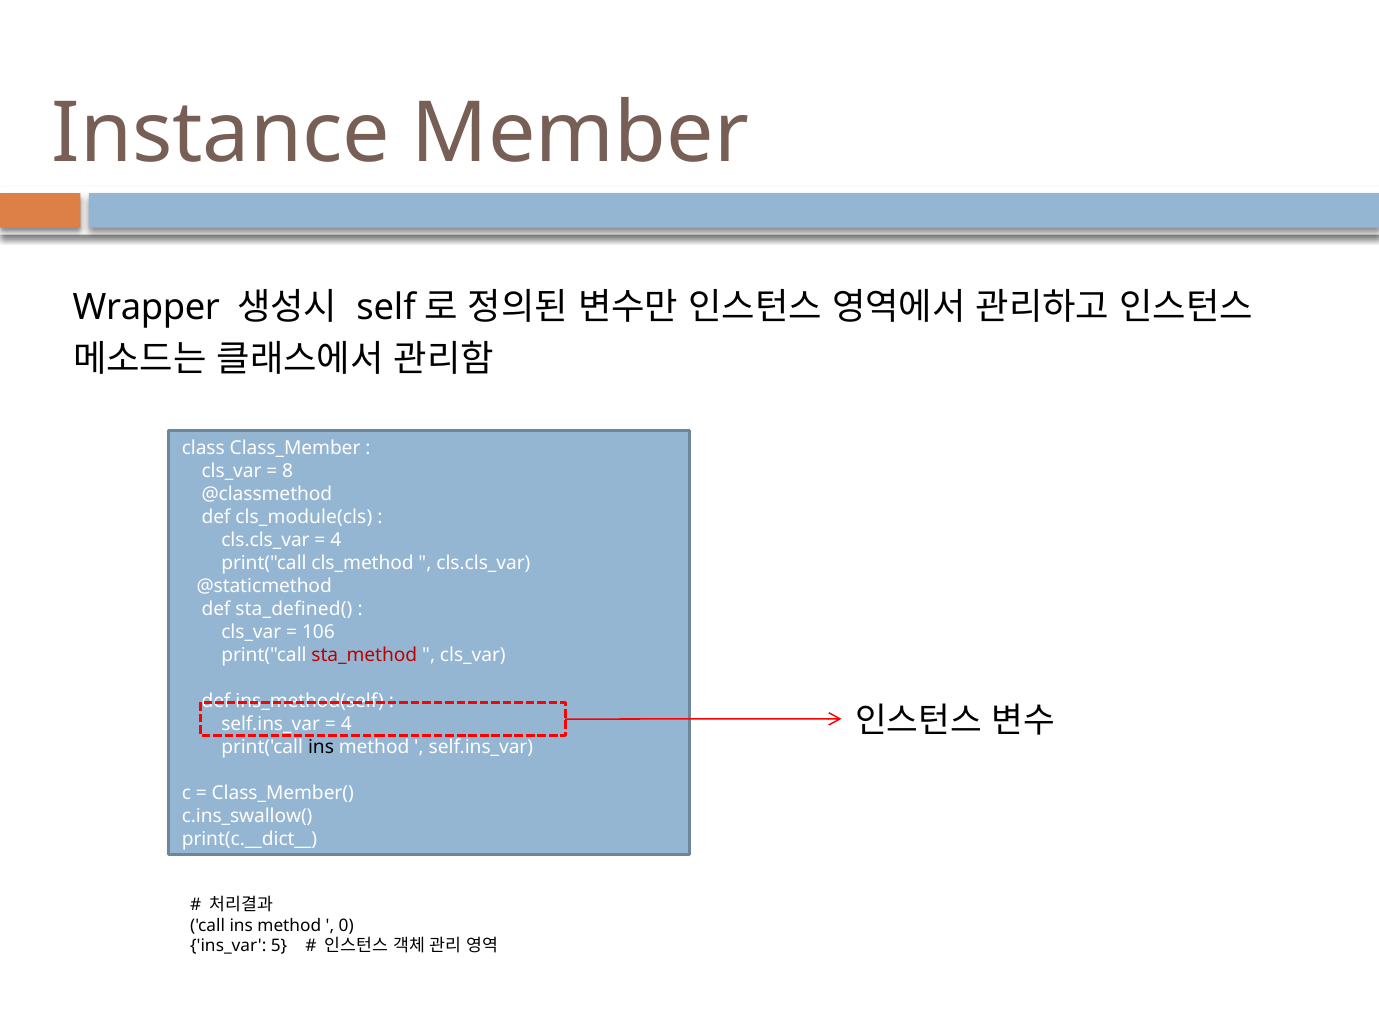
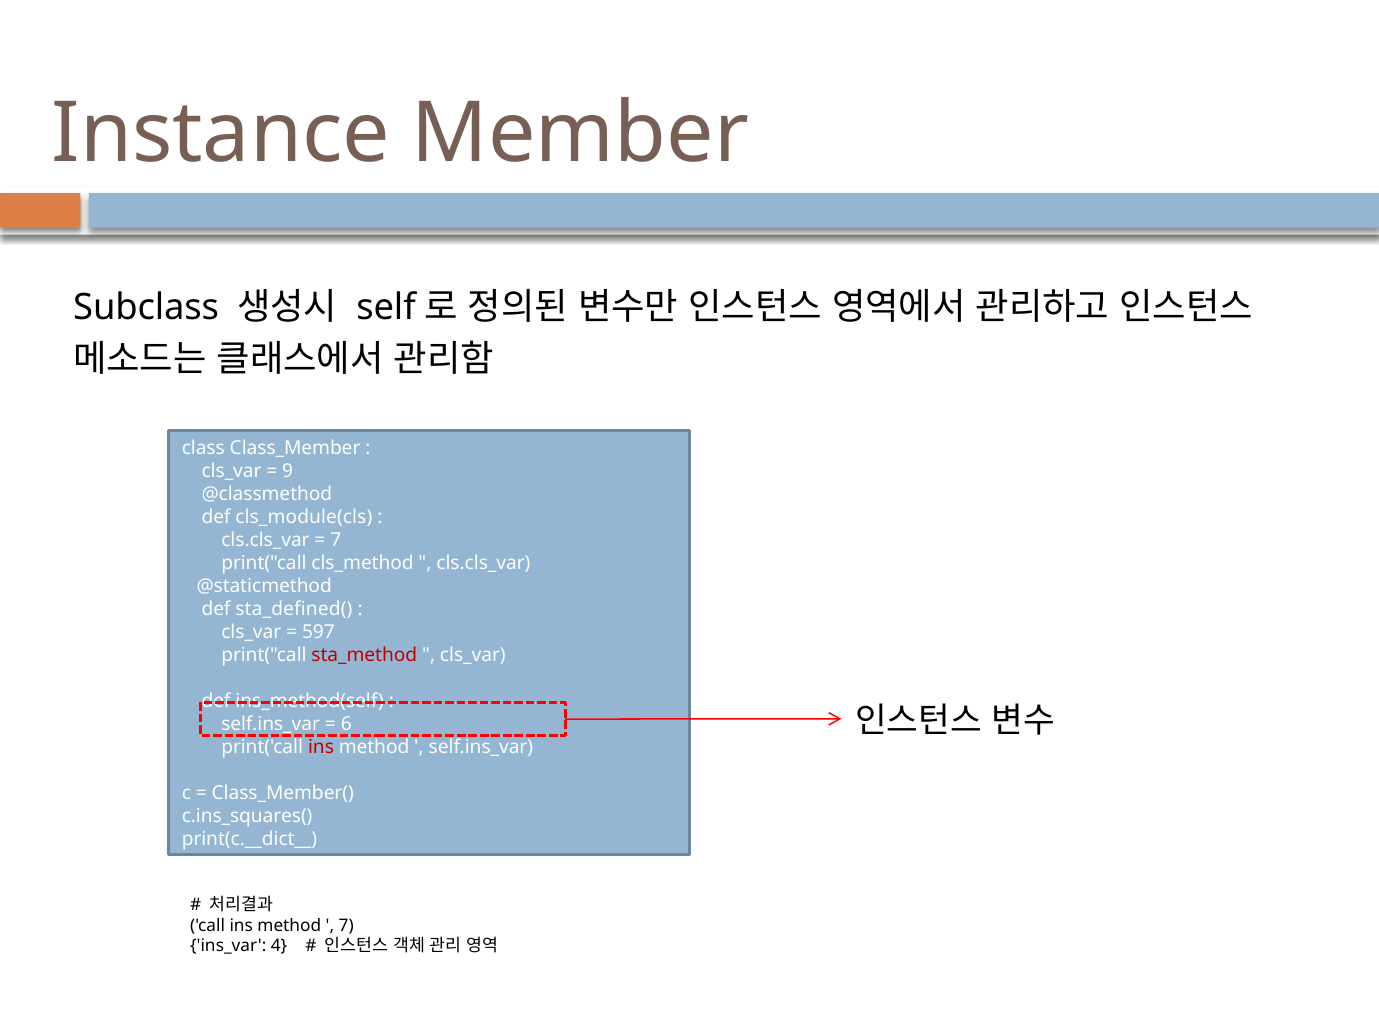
Wrapper: Wrapper -> Subclass (146, 307)
8: 8 -> 9 (288, 471)
4: 4 -> 7 (336, 540)
106: 106 -> 597 (318, 632)
4: 4 -> 6 (346, 724)
ins colour: black -> red (321, 747)
c.ins_swallow(: c.ins_swallow( -> c.ins_squares( (247, 816)
0: 0 -> 7 (346, 925)
5: 5 -> 4 (279, 946)
